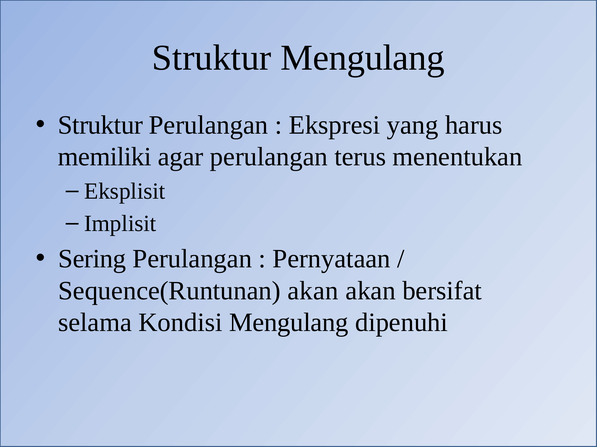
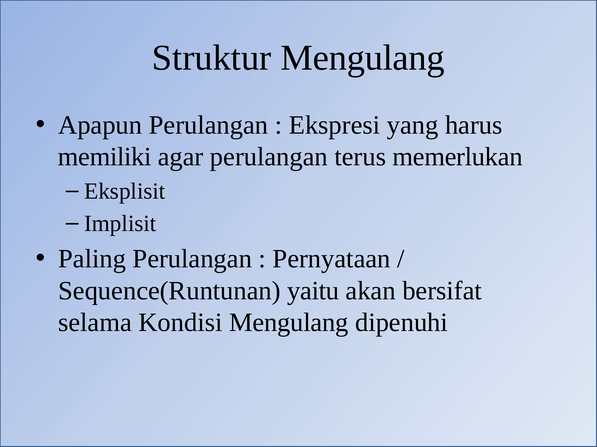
Struktur: Struktur -> Apapun (100, 125)
menentukan: menentukan -> memerlukan (458, 157)
Sering: Sering -> Paling (92, 259)
Sequence(Runtunan akan: akan -> yaitu (313, 291)
